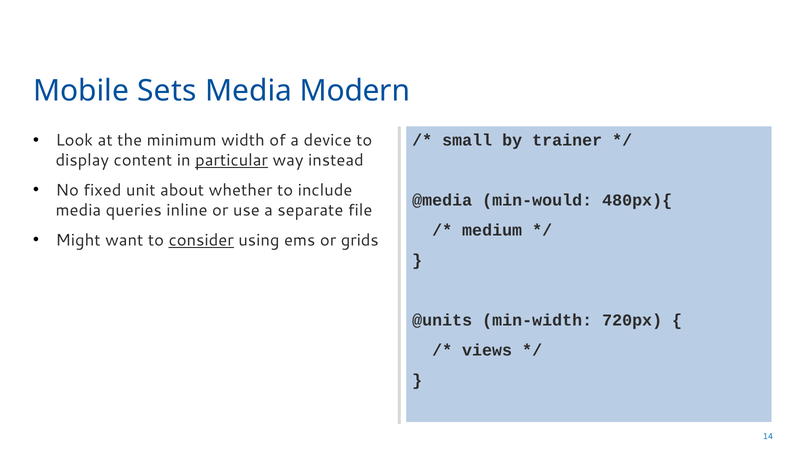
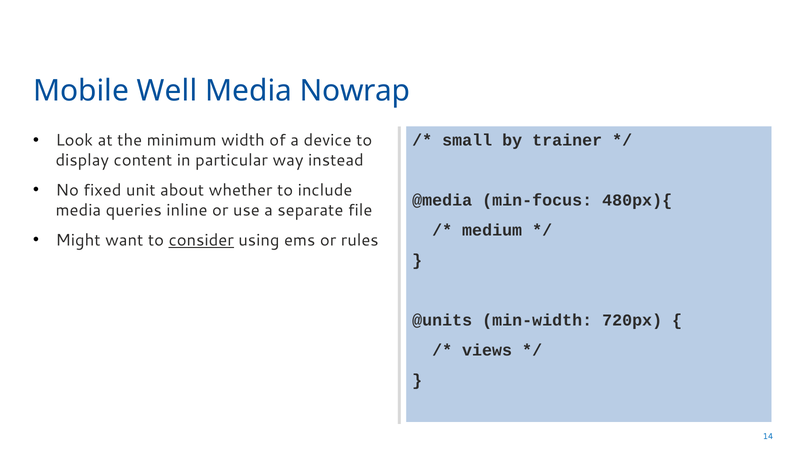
Sets: Sets -> Well (167, 91)
Modern: Modern -> Nowrap (355, 91)
particular underline: present -> none (232, 160)
min-would: min-would -> min-focus (537, 200)
grids: grids -> rules (360, 240)
